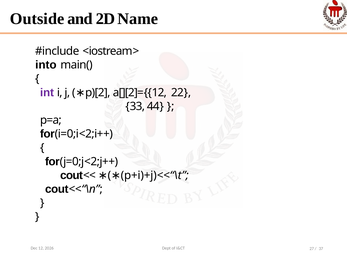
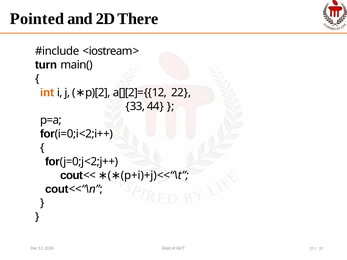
Outside: Outside -> Pointed (37, 19)
Name: Name -> There (138, 19)
into: into -> turn (46, 65)
int colour: purple -> orange (47, 93)
